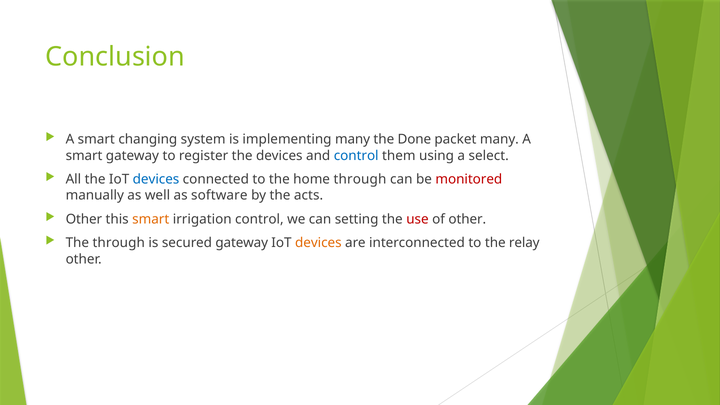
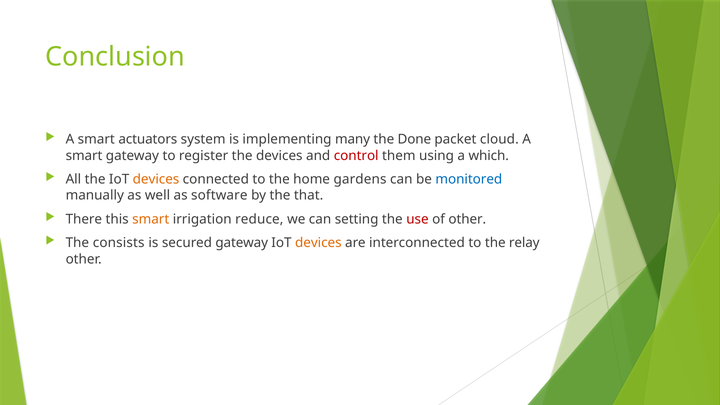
changing: changing -> actuators (148, 139)
packet many: many -> cloud (499, 139)
control colour: blue -> red (356, 156)
select: select -> which (489, 156)
devices colour: blue -> orange (156, 179)
home through: through -> gardens (360, 179)
monitored colour: red -> blue (469, 179)
acts: acts -> that (309, 195)
Other: Other -> There (84, 219)
irrigation control: control -> reduce (259, 219)
The through: through -> consists (119, 243)
